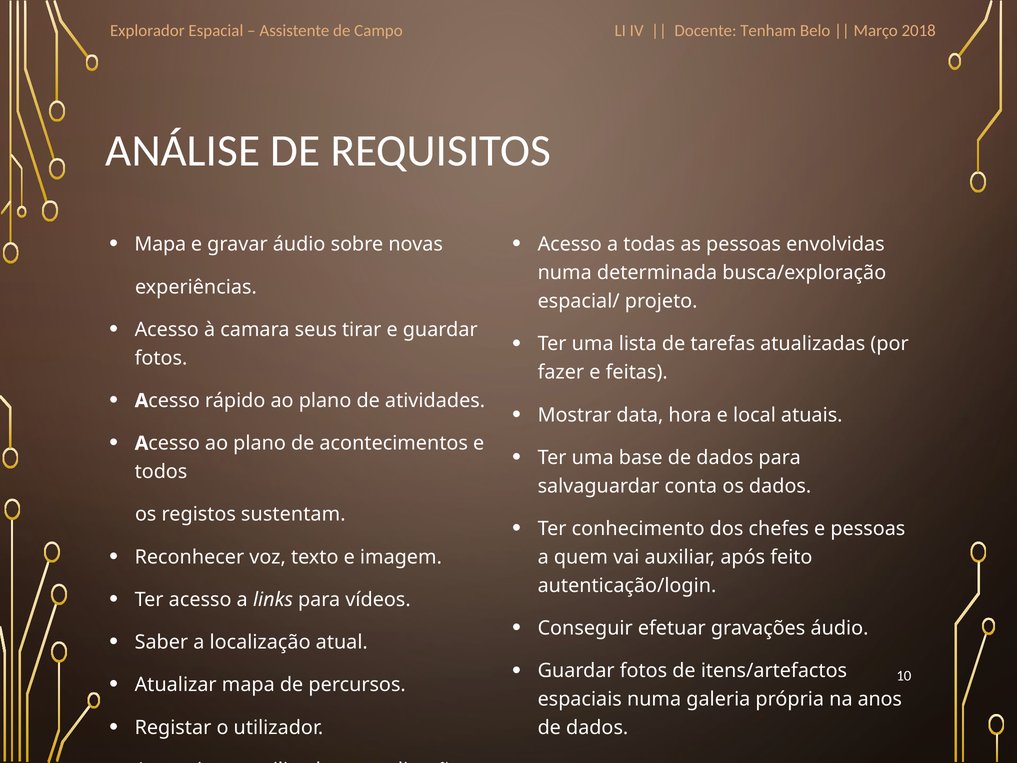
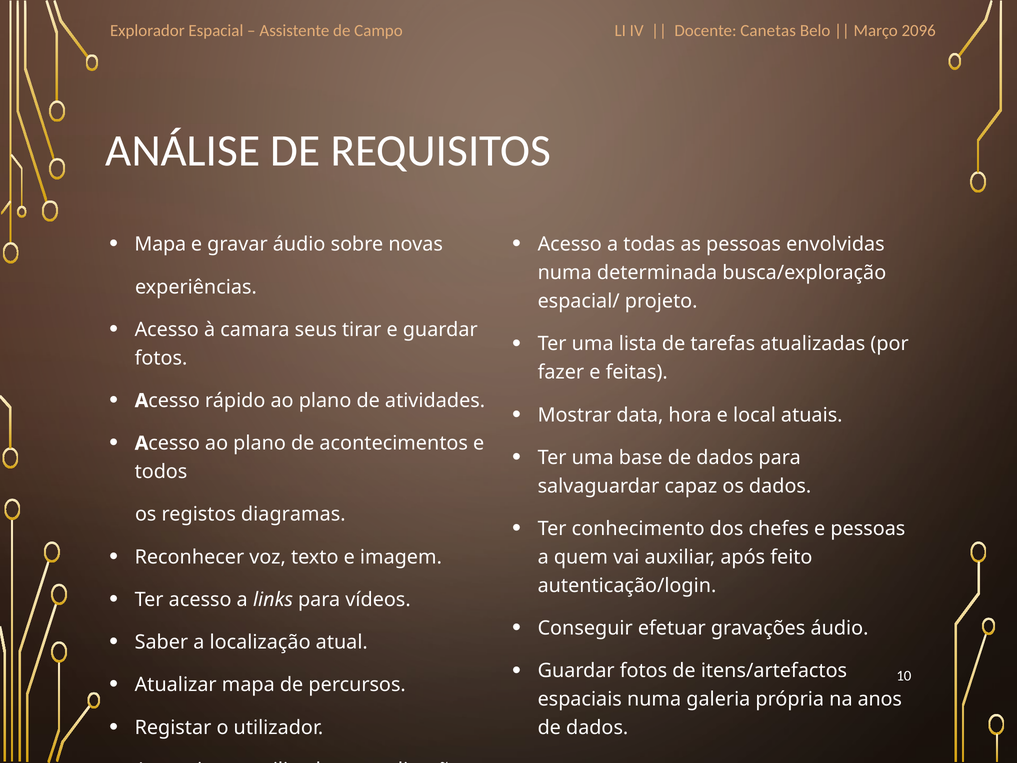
Tenham: Tenham -> Canetas (768, 31)
2018: 2018 -> 2096 (919, 31)
conta: conta -> capaz (691, 486)
sustentam: sustentam -> diagramas (293, 514)
